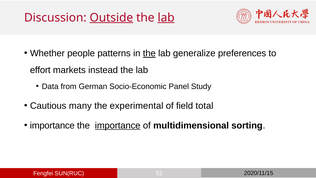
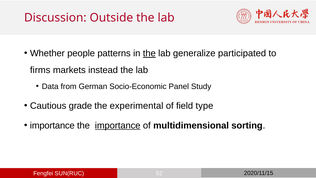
Outside underline: present -> none (111, 18)
lab underline: present -> none (166, 18)
preferences: preferences -> participated (242, 53)
effort: effort -> firms (40, 70)
many: many -> grade (80, 106)
total: total -> type (204, 106)
